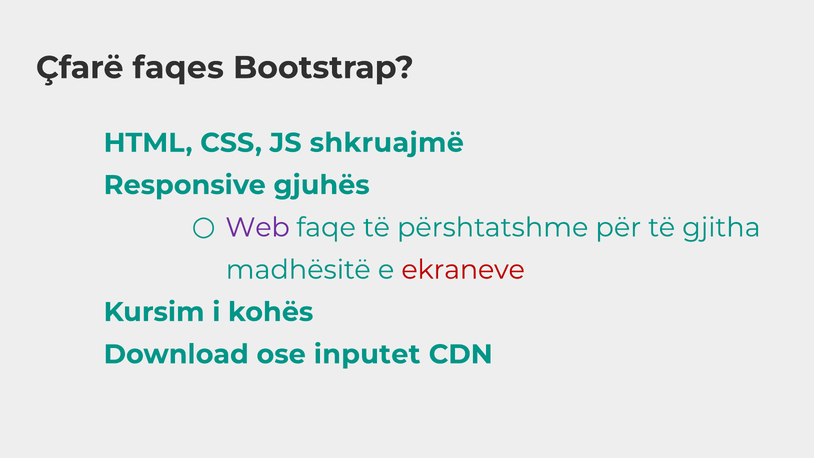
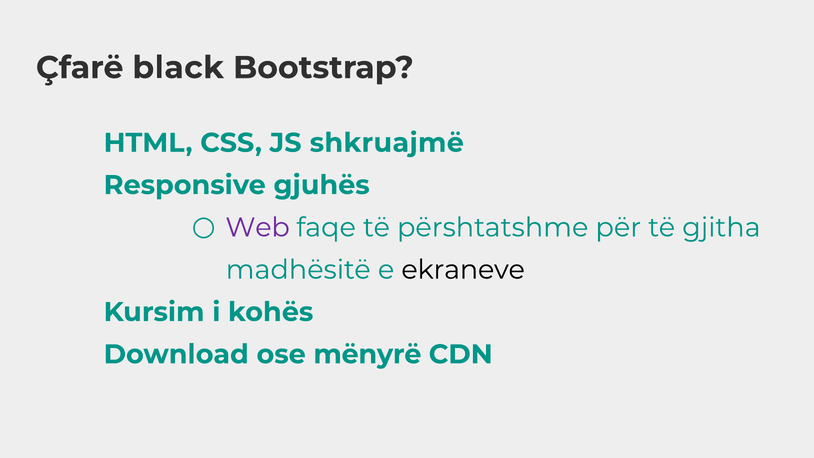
faqes: faqes -> black (178, 68)
ekraneve colour: red -> black (463, 270)
inputet: inputet -> mënyrë (367, 354)
